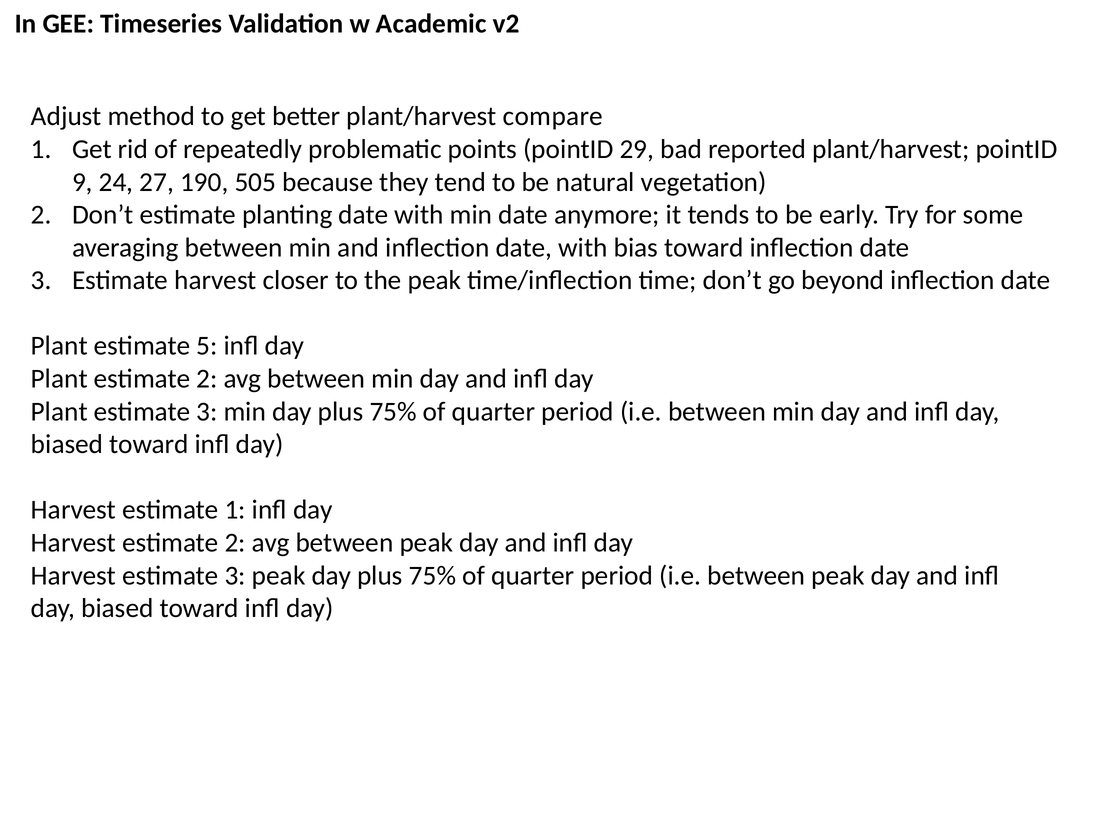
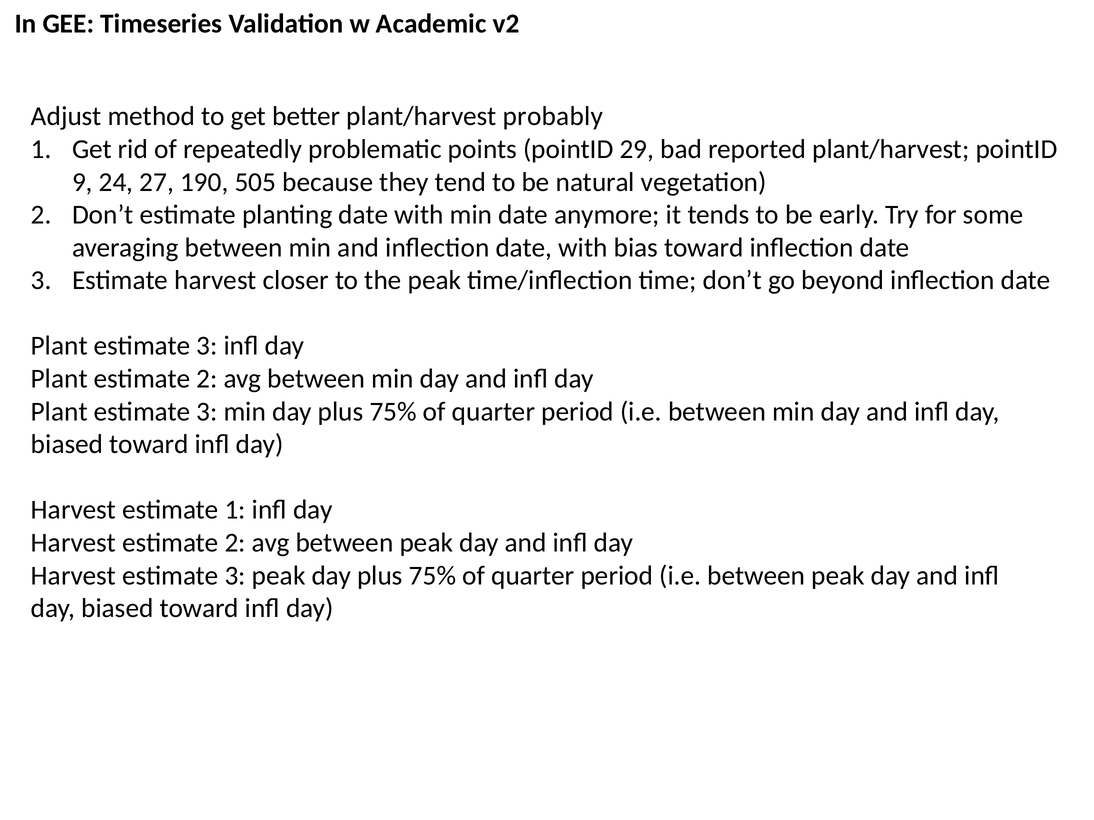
compare: compare -> probably (553, 117)
5: 5 -> 3 (207, 346)
